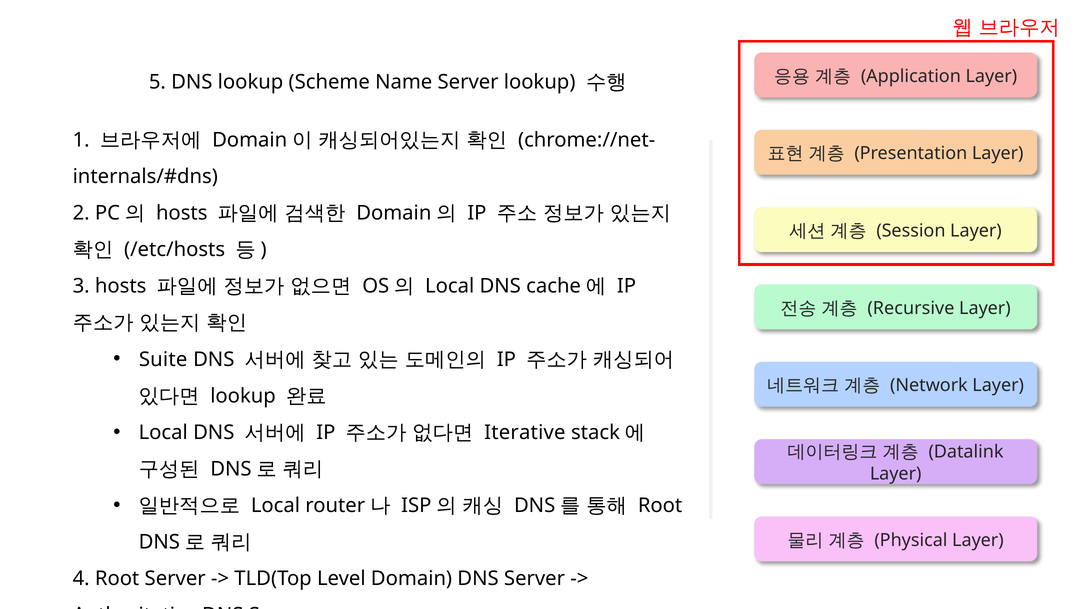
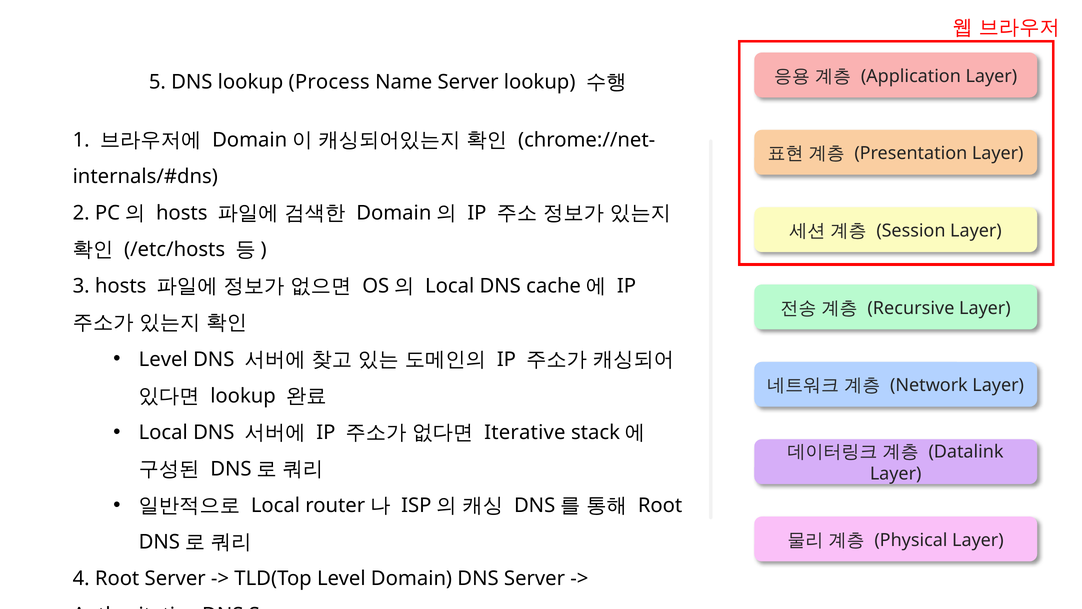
Scheme: Scheme -> Process (329, 82)
Suite: Suite -> Level (163, 359)
